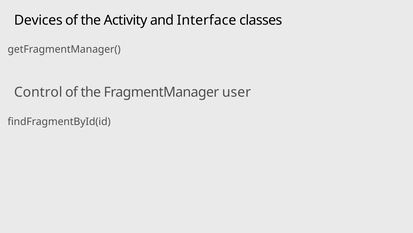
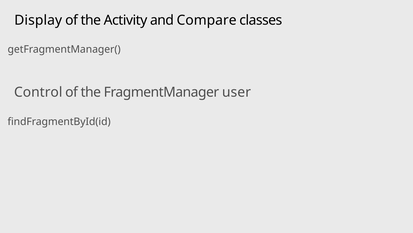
Devices: Devices -> Display (38, 20)
Interface: Interface -> Compare (207, 20)
